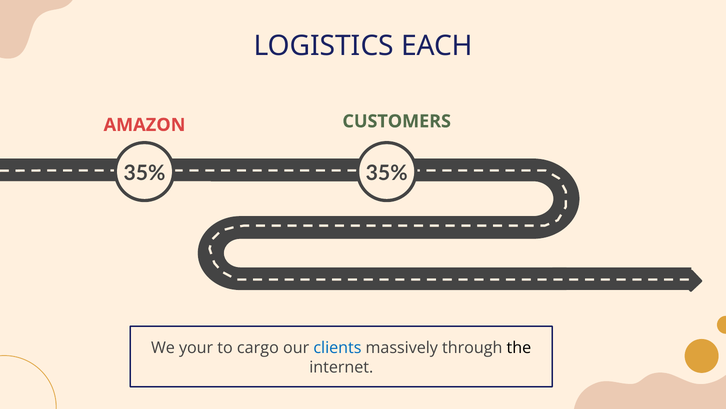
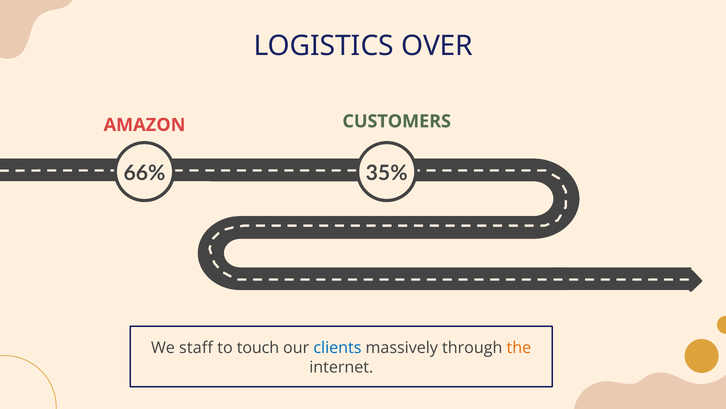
EACH: EACH -> OVER (437, 46)
35%: 35% -> 66% (144, 173)
your: your -> staff (196, 347)
cargo: cargo -> touch (258, 347)
the colour: black -> orange (519, 347)
